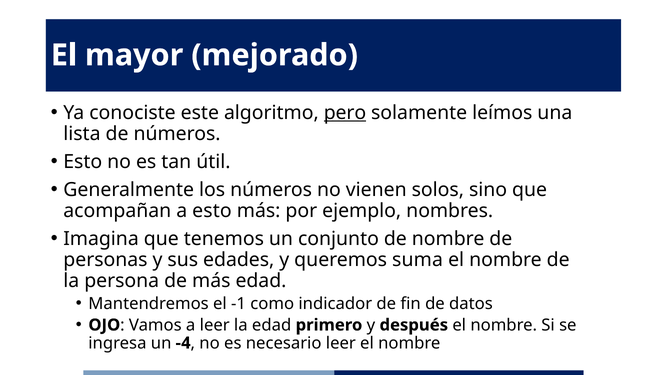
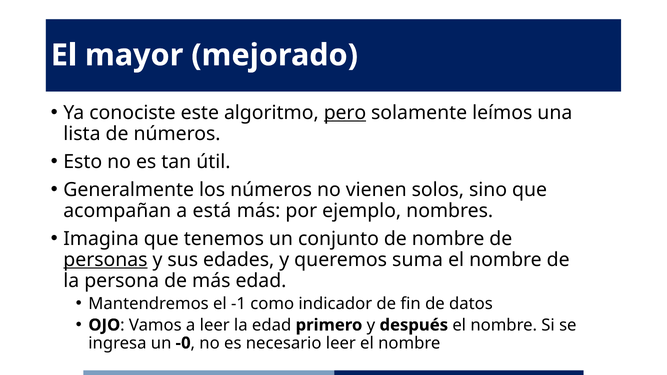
a esto: esto -> está (212, 211)
personas underline: none -> present (105, 260)
-4: -4 -> -0 (183, 343)
